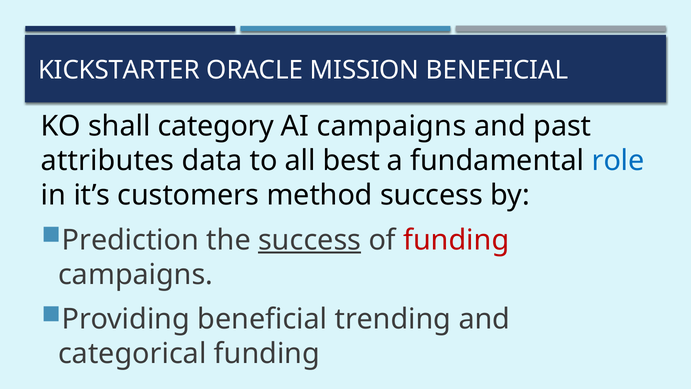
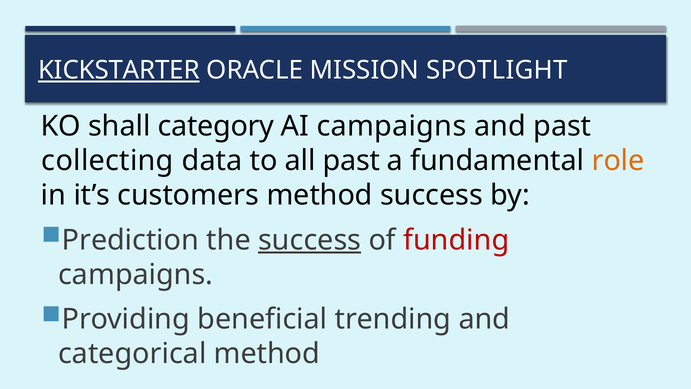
KICKSTARTER underline: none -> present (119, 70)
MISSION BENEFICIAL: BENEFICIAL -> SPOTLIGHT (497, 70)
attributes: attributes -> collecting (108, 161)
all best: best -> past (351, 161)
role colour: blue -> orange (618, 161)
categorical funding: funding -> method (267, 354)
